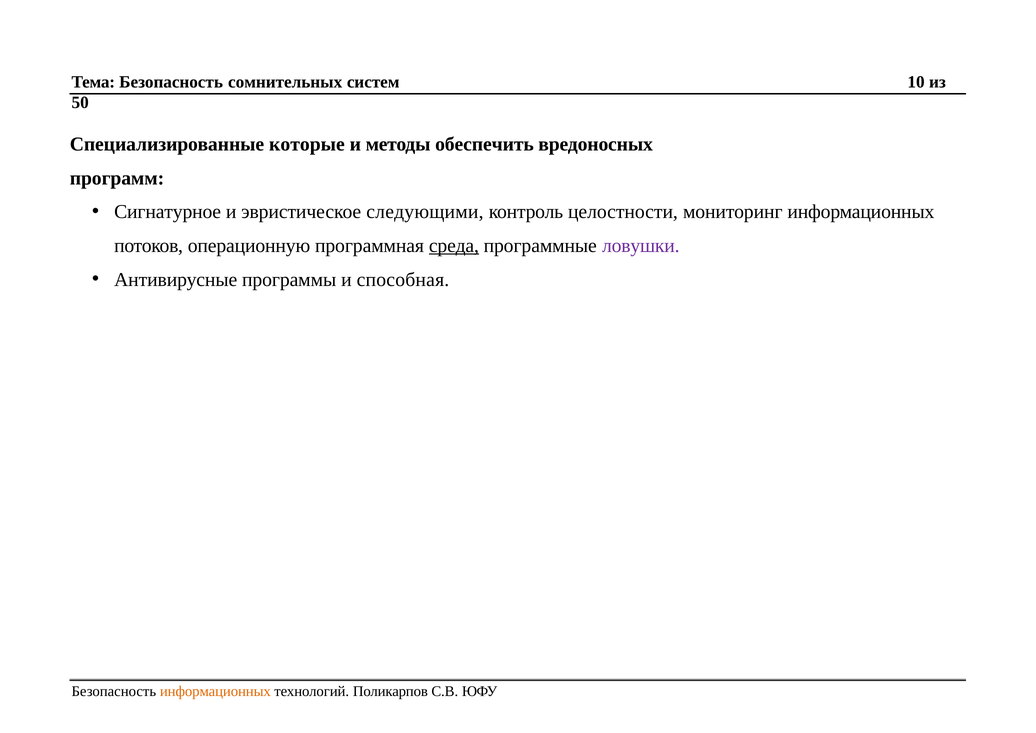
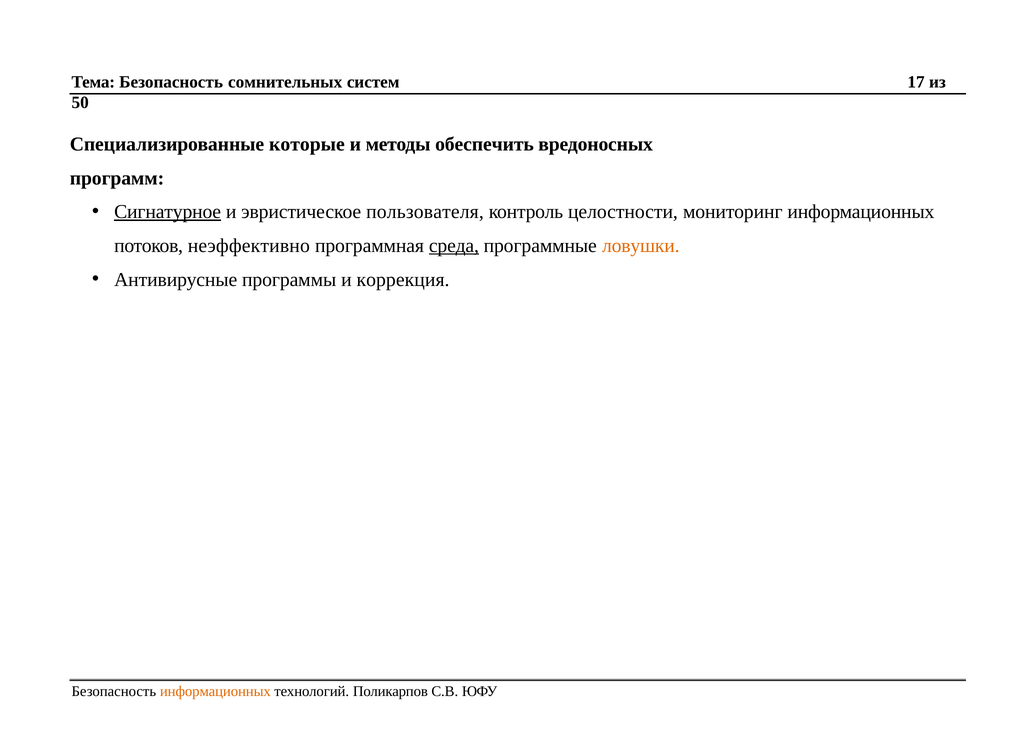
10: 10 -> 17 (916, 82)
Сигнатурное underline: none -> present (168, 212)
следующими: следующими -> пользователя (425, 212)
операционную: операционную -> неэффективно (249, 245)
ловушки colour: purple -> orange (641, 245)
способная: способная -> коррекция (403, 279)
